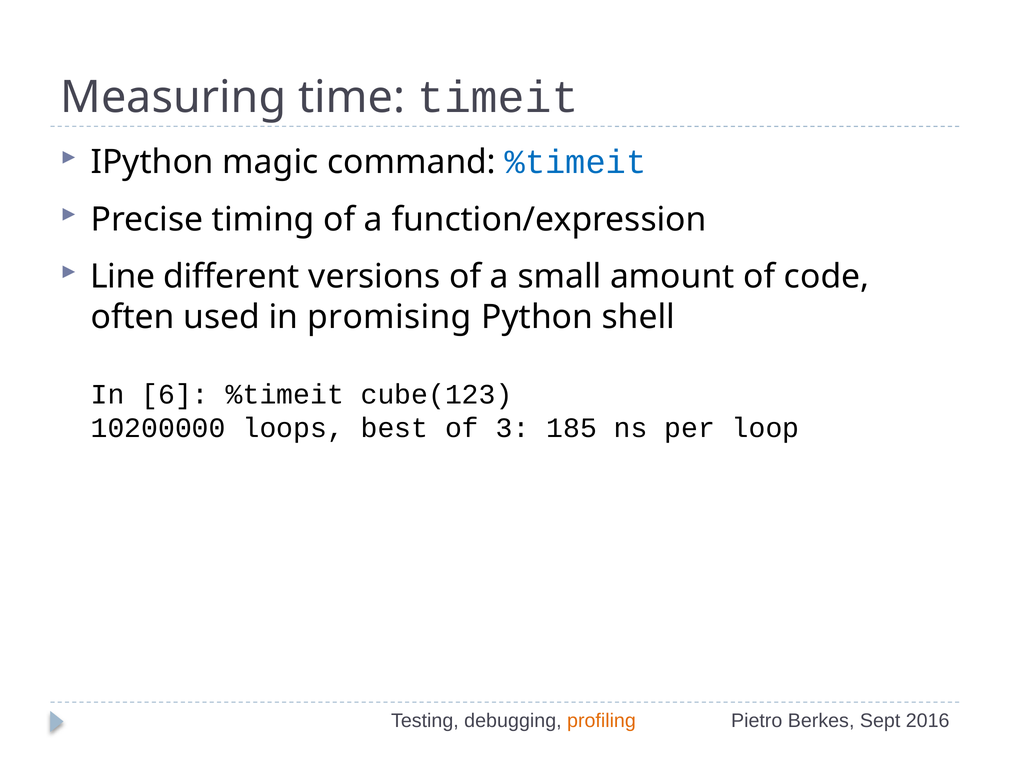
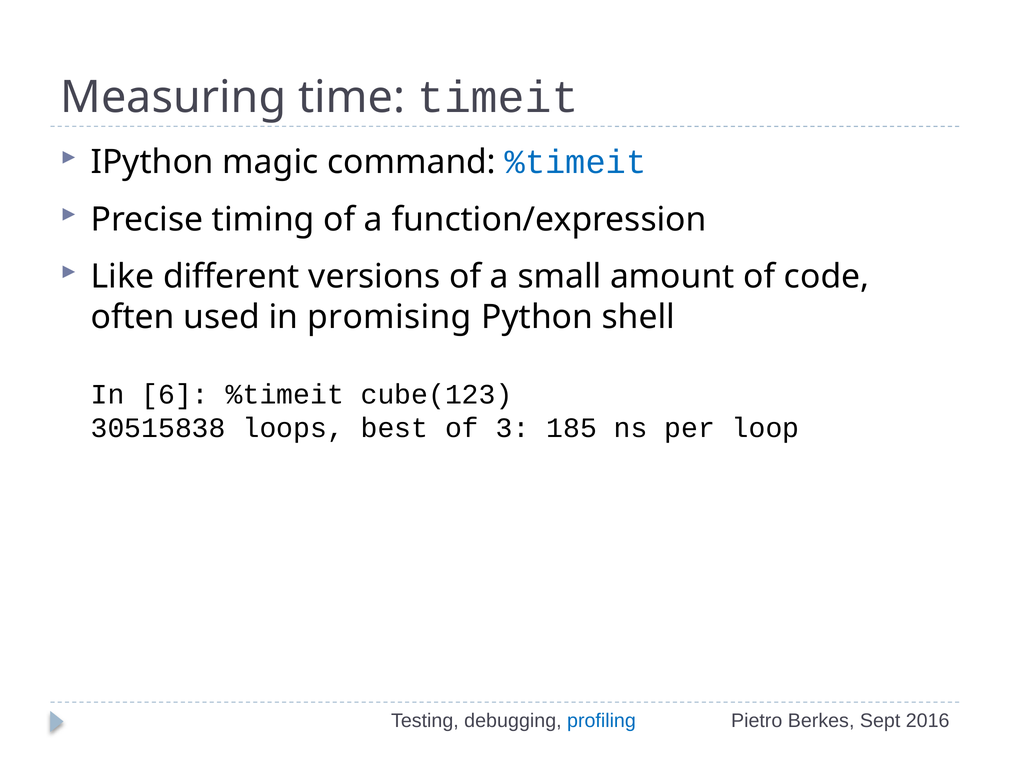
Line: Line -> Like (122, 277)
10200000: 10200000 -> 30515838 (158, 428)
profiling colour: orange -> blue (601, 720)
